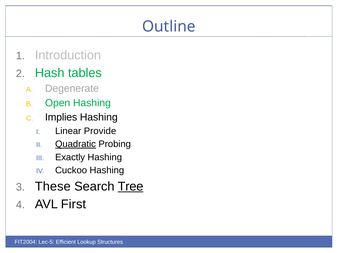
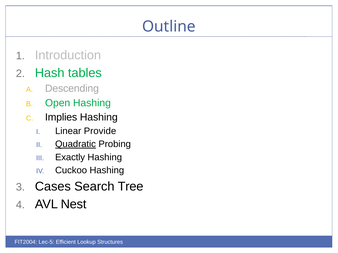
Degenerate: Degenerate -> Descending (72, 89)
These: These -> Cases (53, 187)
Tree underline: present -> none (131, 187)
First: First -> Nest (74, 204)
